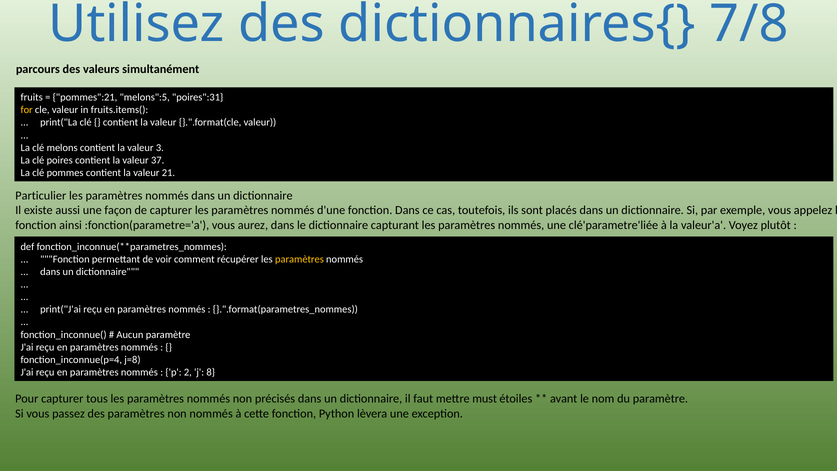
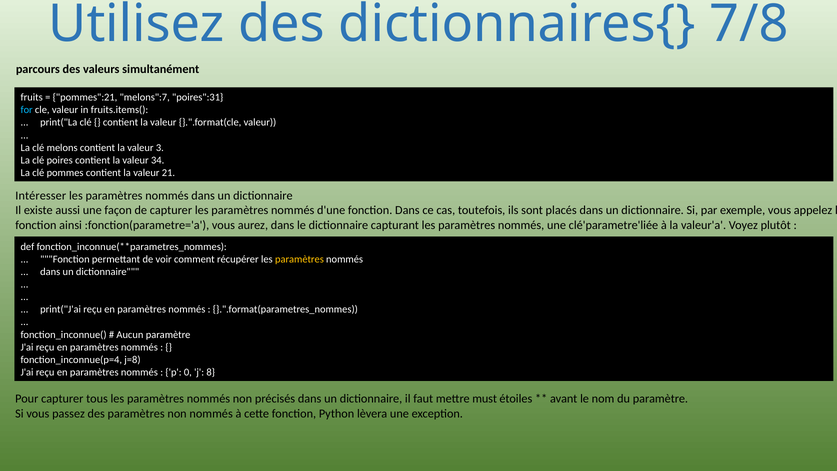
melons":5: melons":5 -> melons":7 (145, 97)
for colour: yellow -> light blue (27, 110)
37: 37 -> 34 (158, 160)
Particulier: Particulier -> Intéresser (41, 196)
2: 2 -> 0 (188, 372)
